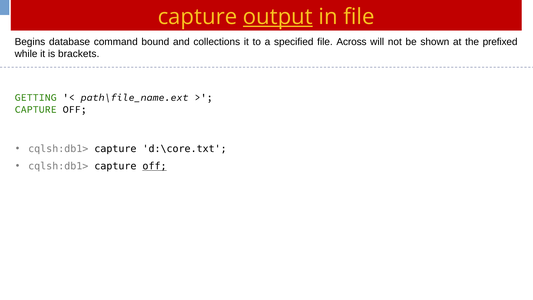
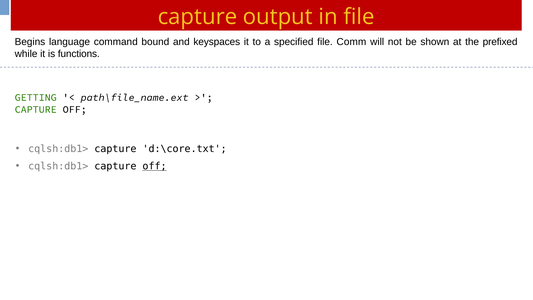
output underline: present -> none (278, 17)
database: database -> language (70, 42)
collections: collections -> keyspaces (217, 42)
Across: Across -> Comm (351, 42)
brackets: brackets -> functions (79, 54)
